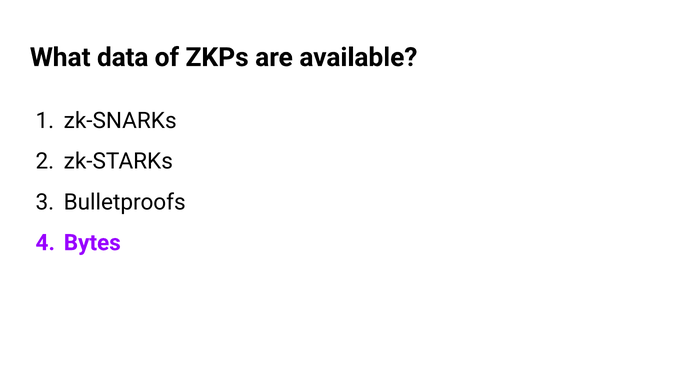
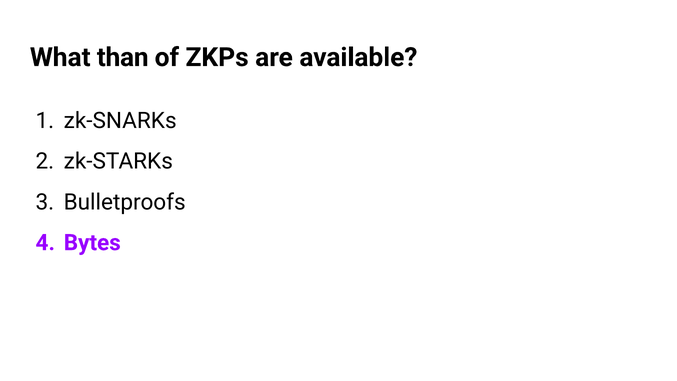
data: data -> than (123, 57)
